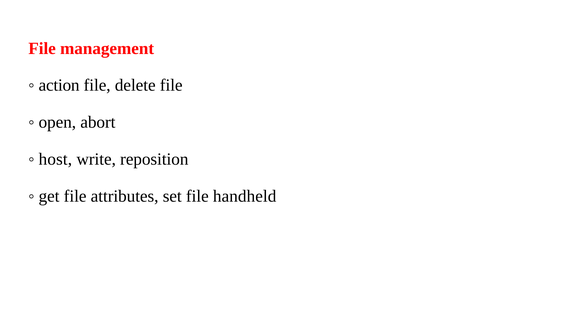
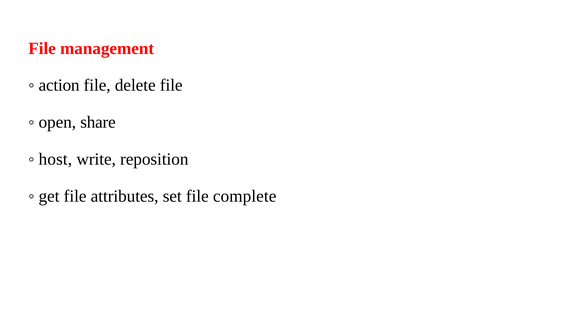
abort: abort -> share (98, 122)
handheld: handheld -> complete (245, 196)
